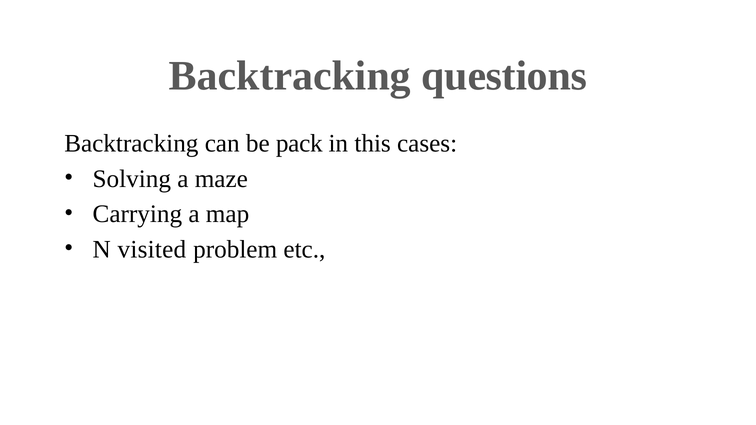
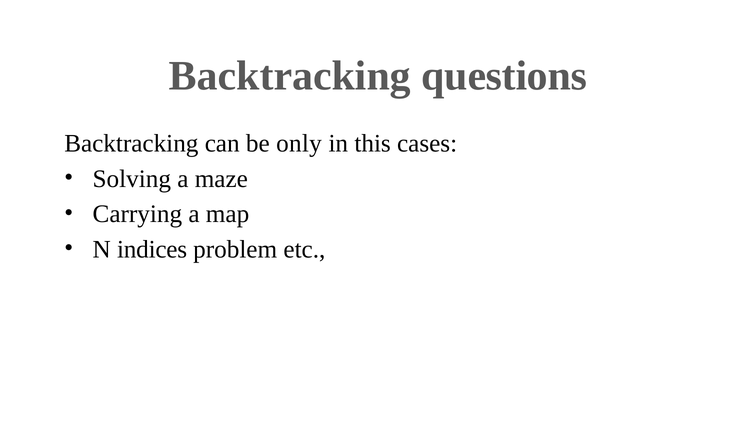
pack: pack -> only (299, 144)
visited: visited -> indices (152, 249)
